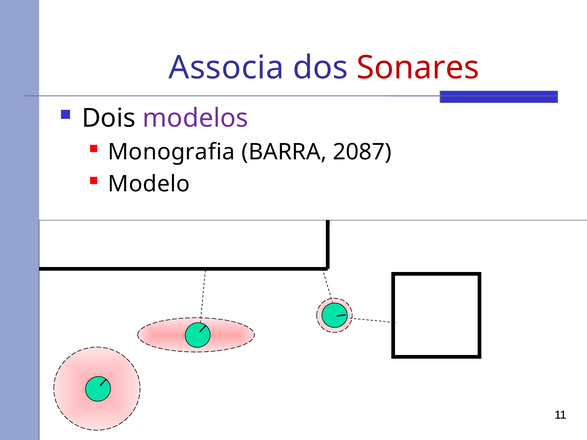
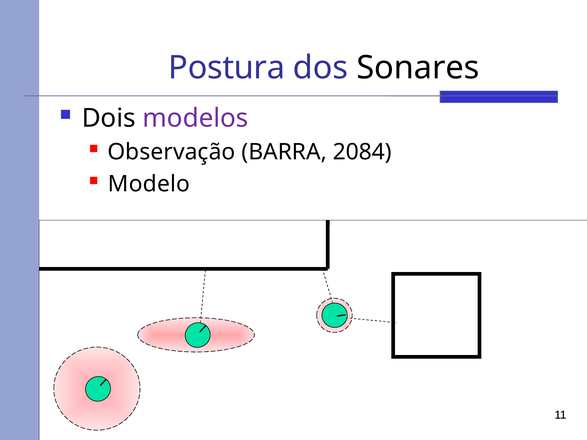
Associa: Associa -> Postura (227, 68)
Sonares colour: red -> black (418, 68)
Monografia: Monografia -> Observação (171, 152)
2087: 2087 -> 2084 (362, 152)
